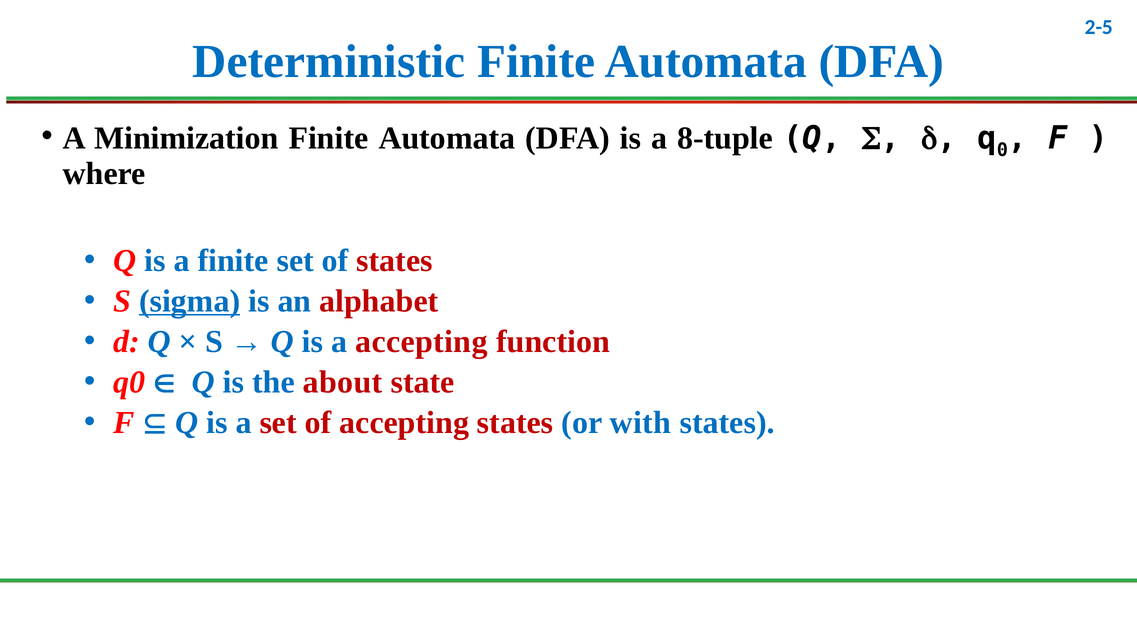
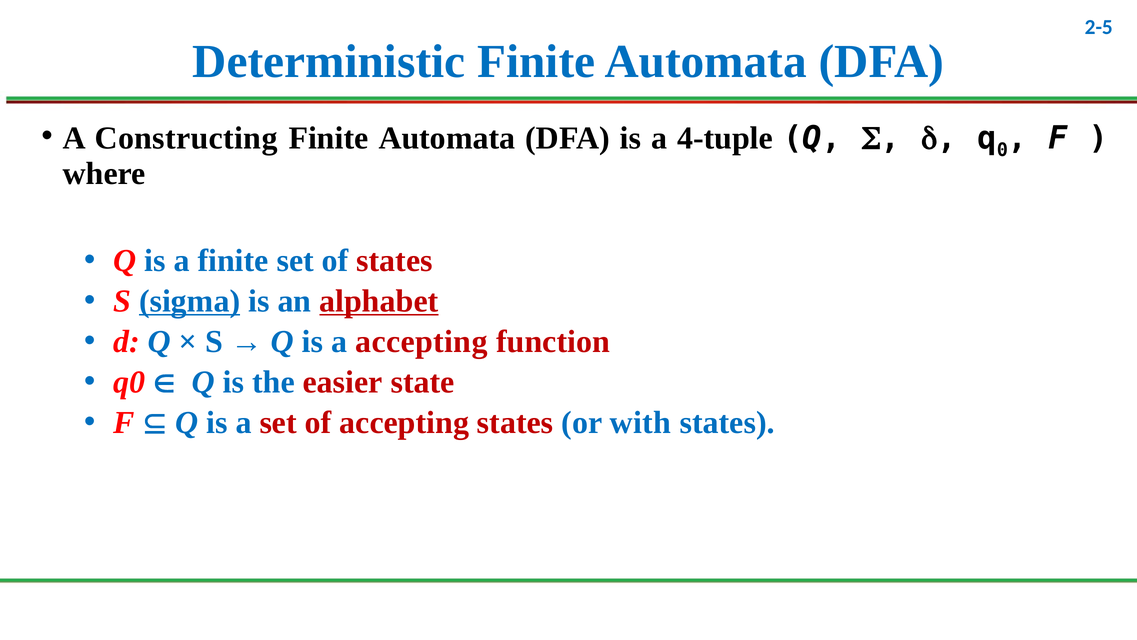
Minimization: Minimization -> Constructing (186, 138)
8-tuple: 8-tuple -> 4-tuple (725, 138)
alphabet underline: none -> present (379, 301)
about: about -> easier (343, 382)
